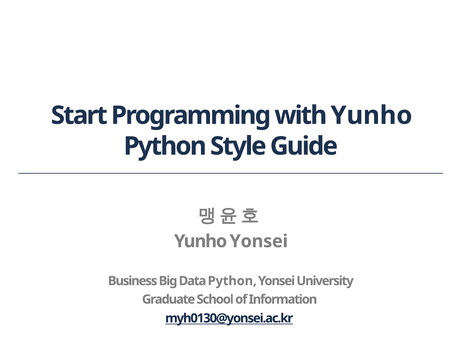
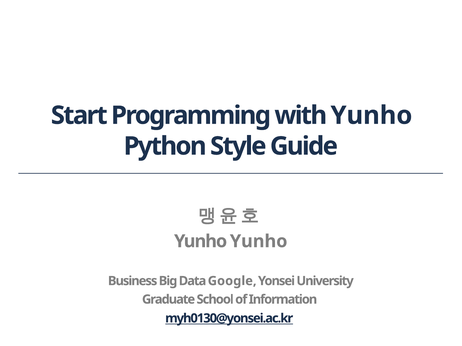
Yunho Yonsei: Yonsei -> Yunho (259, 242)
Data Python: Python -> Google (232, 281)
